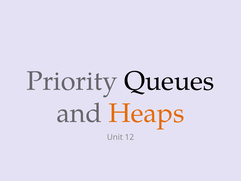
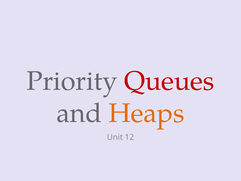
Queues colour: black -> red (169, 81)
